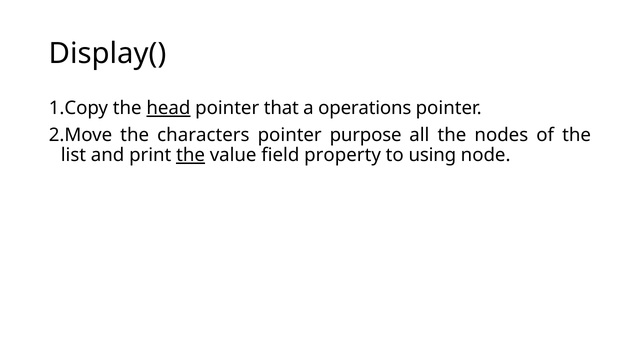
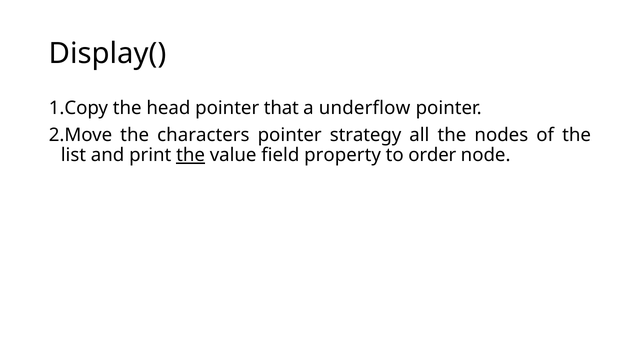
head underline: present -> none (168, 108)
operations: operations -> underflow (365, 108)
purpose: purpose -> strategy (366, 135)
using: using -> order (432, 155)
